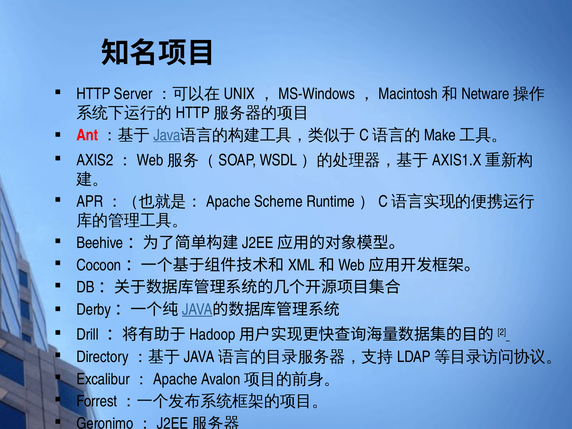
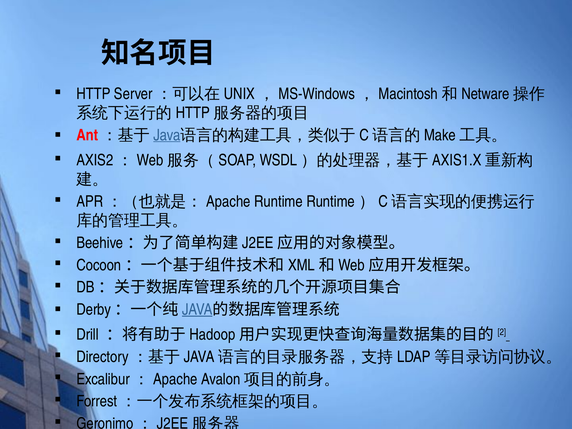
Scheme: Scheme -> Runtime (278, 202)
